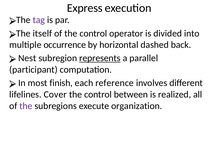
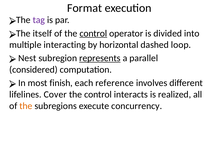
Express: Express -> Format (85, 8)
control underline: none -> present (93, 33)
occurrence: occurrence -> interacting (65, 45)
back: back -> loop (181, 45)
participant: participant -> considered (33, 70)
between: between -> interacts (131, 95)
the colour: purple -> orange (26, 106)
organization: organization -> concurrency (137, 106)
